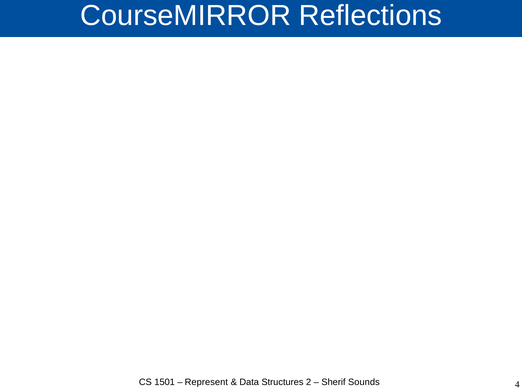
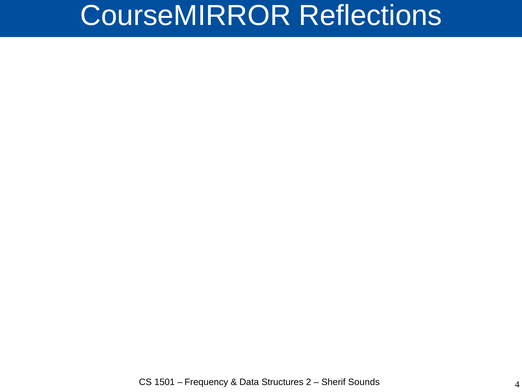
Represent: Represent -> Frequency (206, 382)
